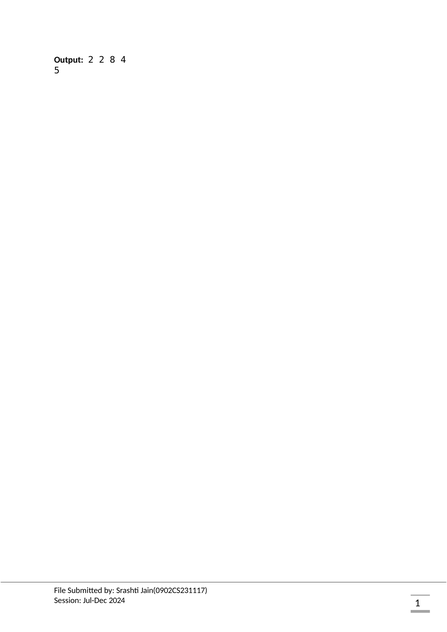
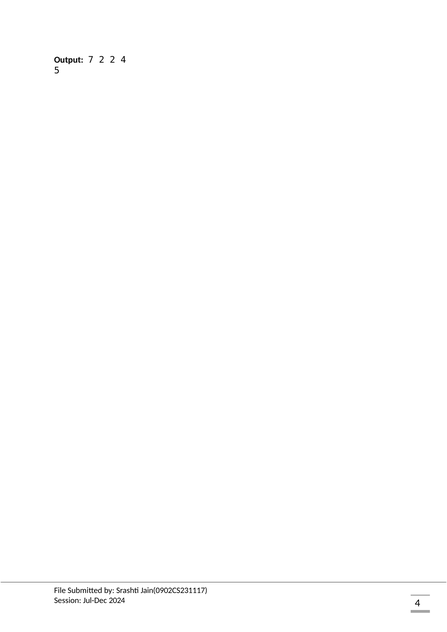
Output 2: 2 -> 7 (91, 60)
2 8: 8 -> 2 (112, 60)
2024 1: 1 -> 4 (418, 604)
